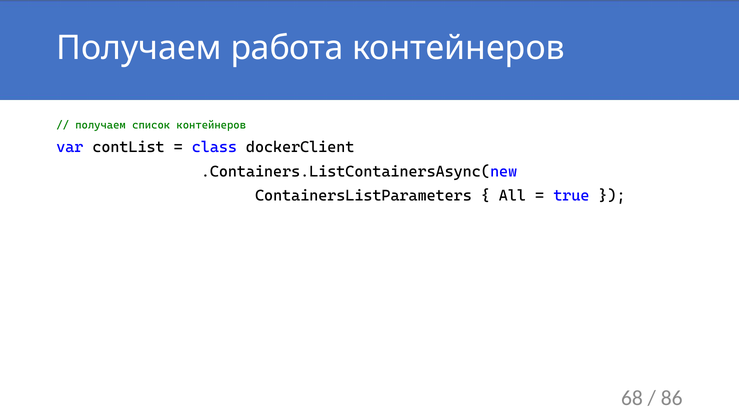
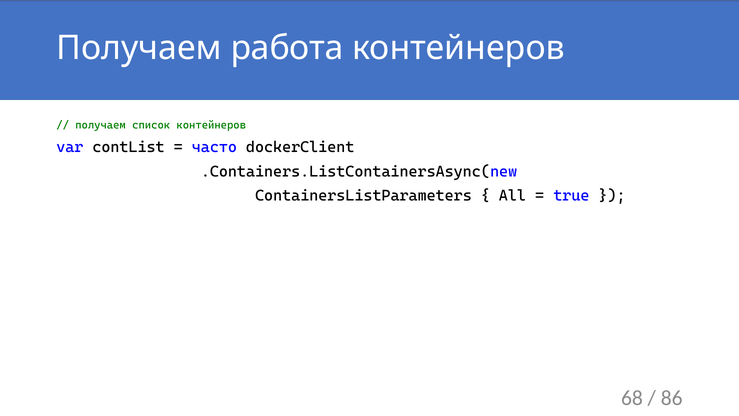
class: class -> часто (214, 147)
